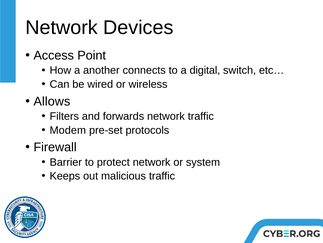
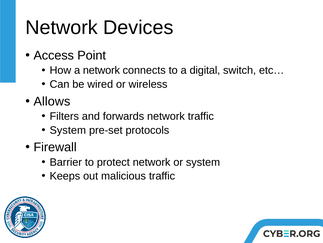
a another: another -> network (101, 70)
Modem: Modem -> System (68, 130)
